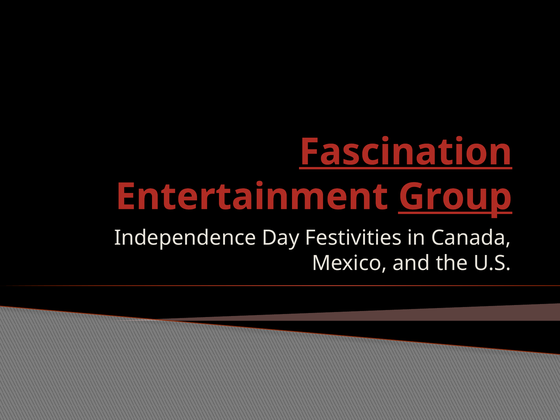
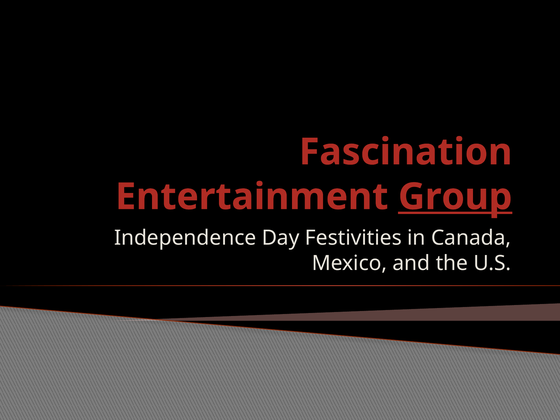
Fascination underline: present -> none (406, 152)
